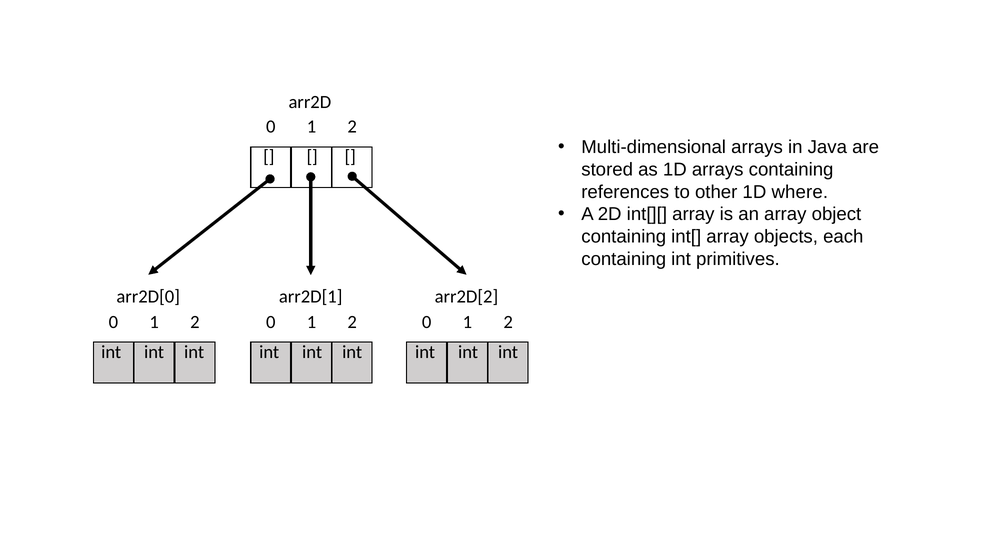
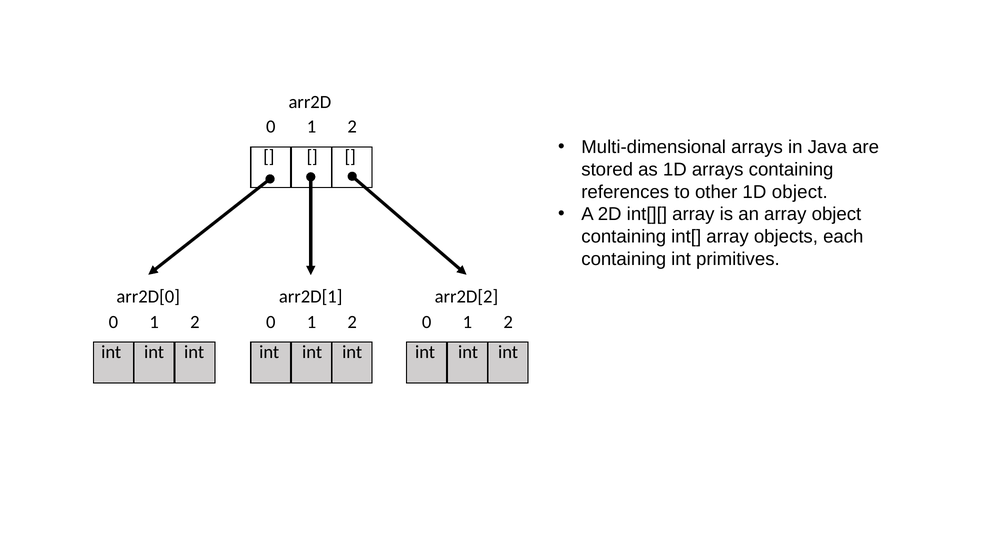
1D where: where -> object (800, 192)
